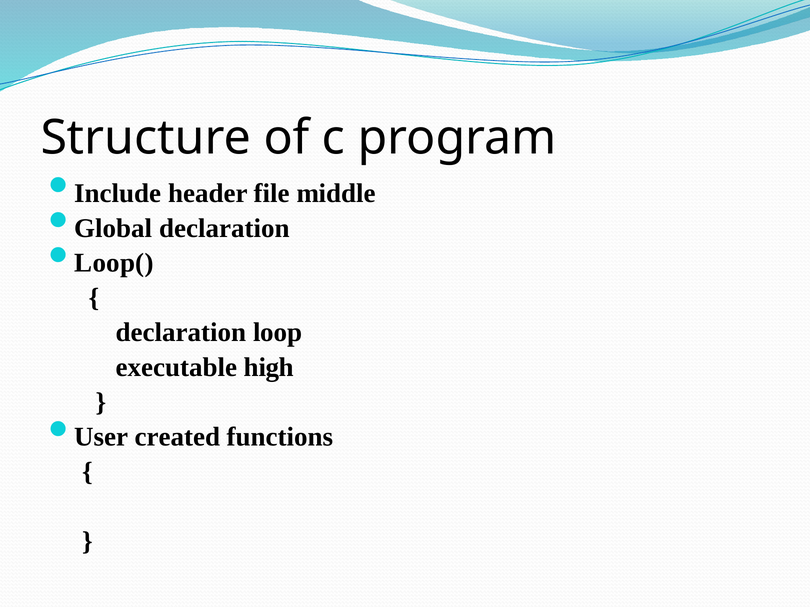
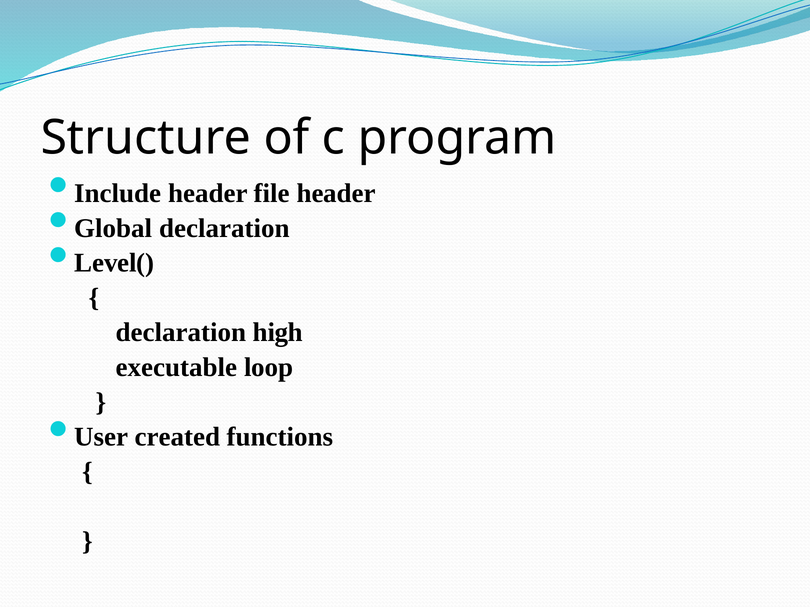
file middle: middle -> header (336, 194)
Loop(: Loop( -> Level( (114, 263)
loop: loop -> high (278, 333)
high: high -> loop (269, 368)
